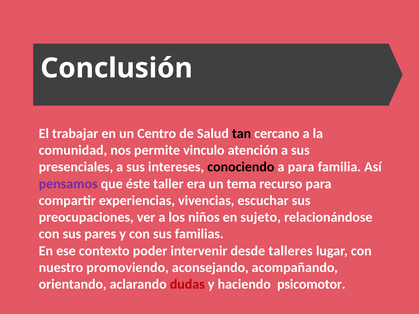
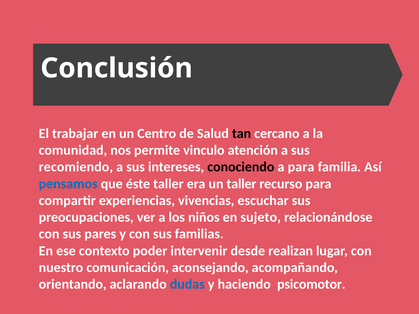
presenciales: presenciales -> recomiendo (76, 167)
pensamos colour: purple -> blue (68, 184)
un tema: tema -> taller (241, 184)
talleres: talleres -> realizan (291, 251)
promoviendo: promoviendo -> comunicación (128, 268)
dudas colour: red -> blue (187, 284)
